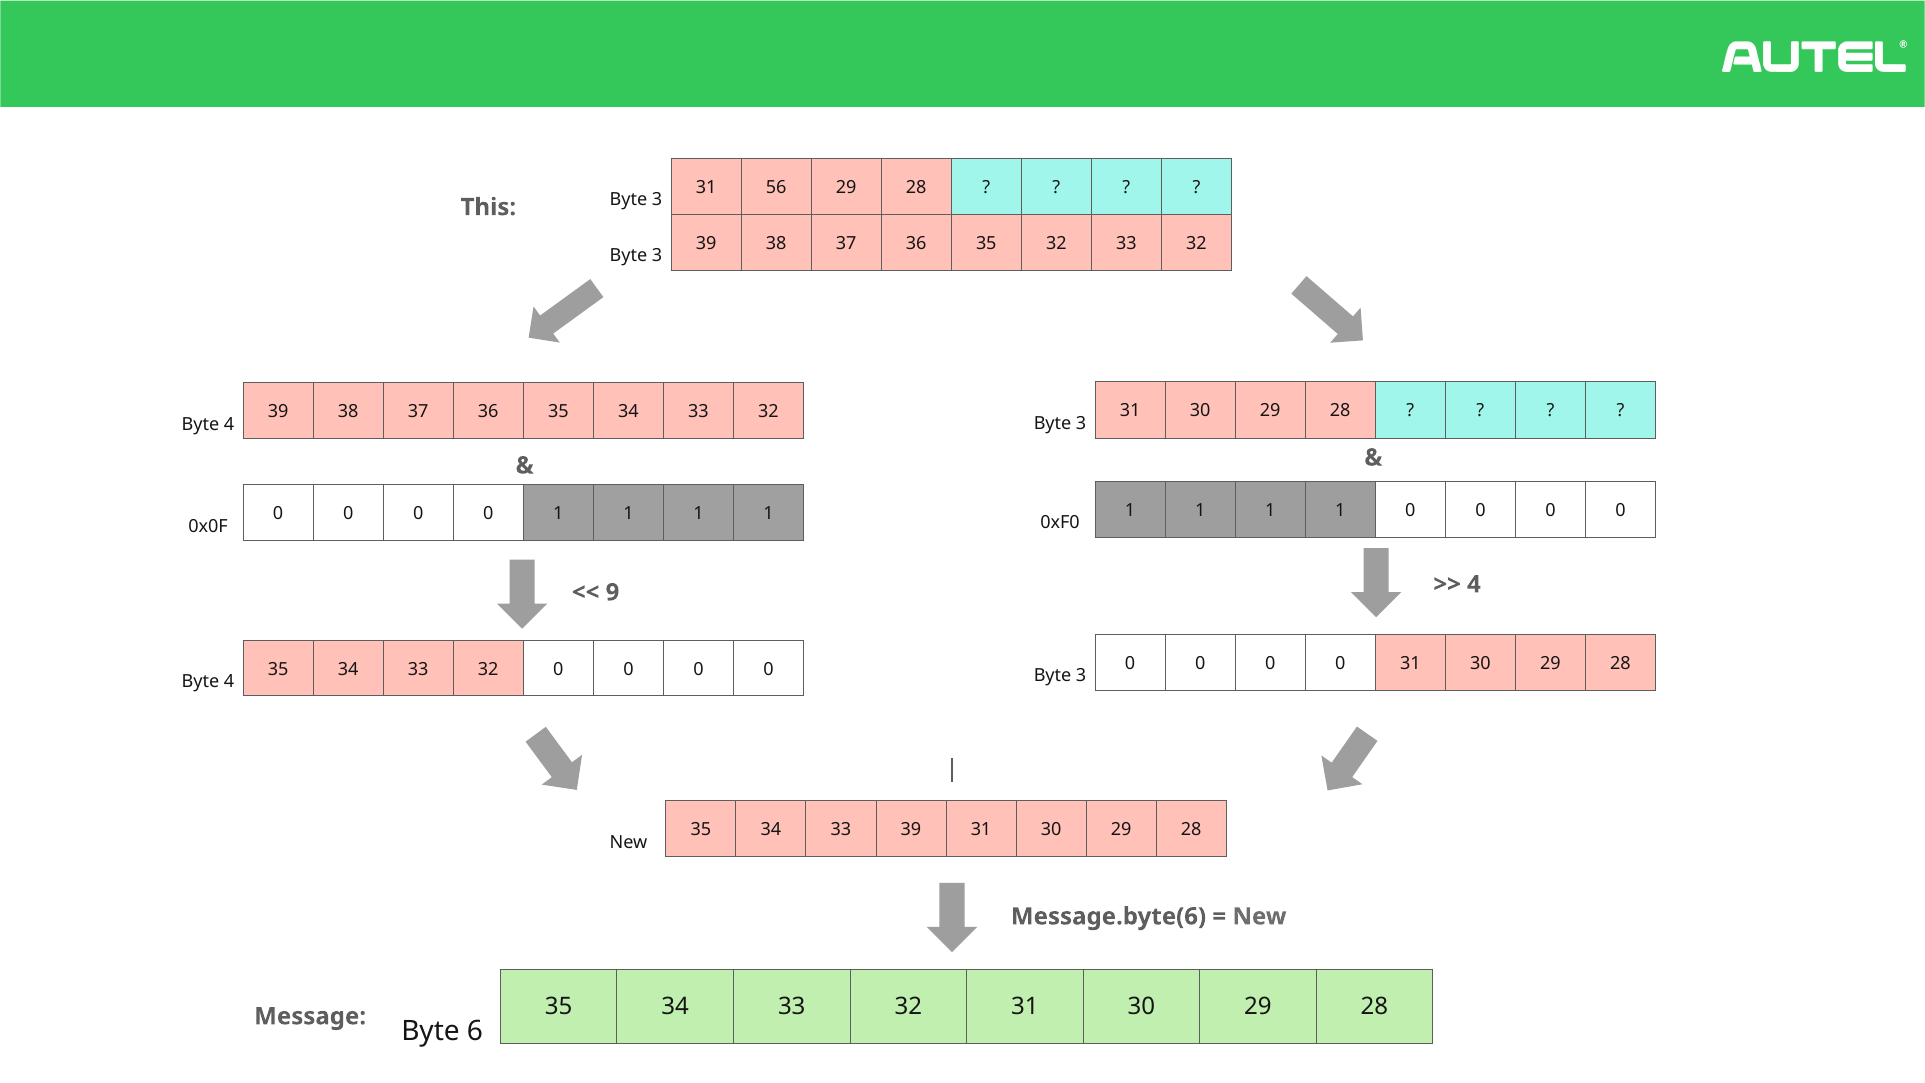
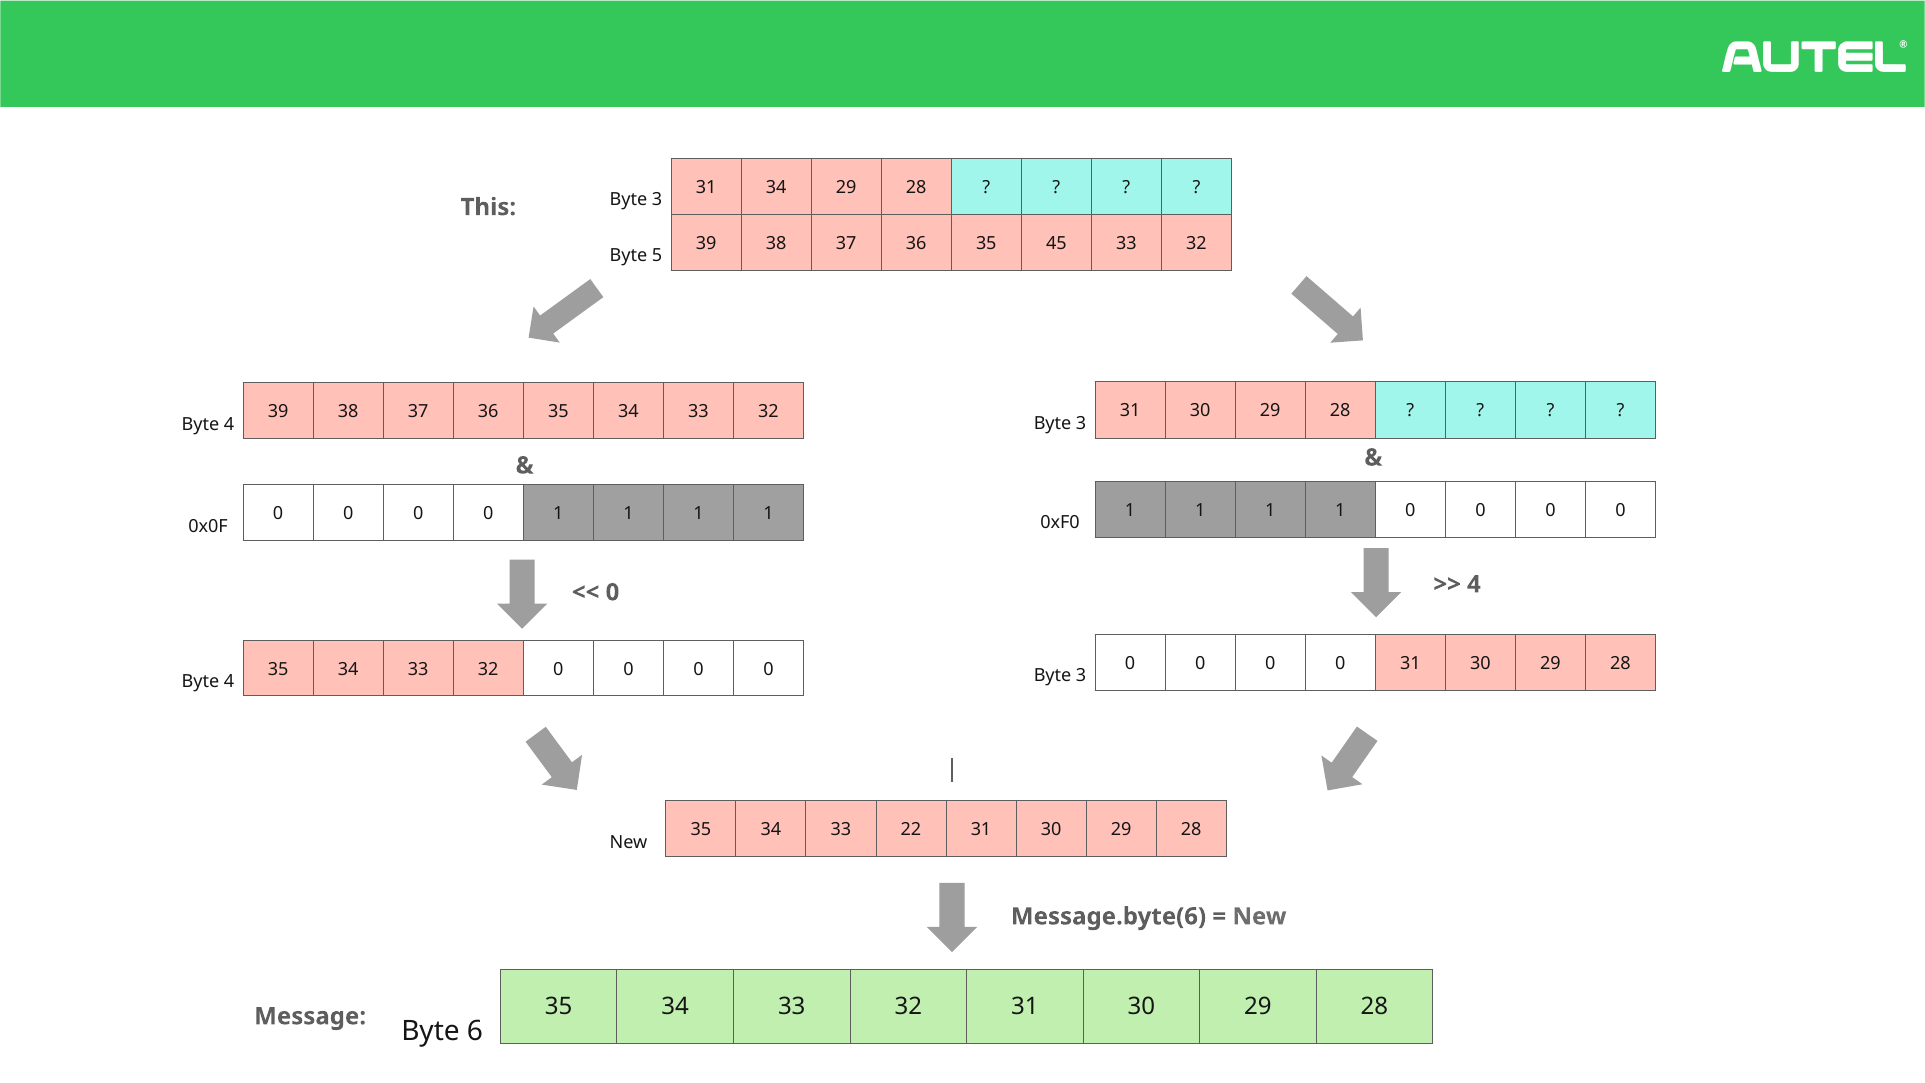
31 56: 56 -> 34 (776, 187)
35 32: 32 -> 45 (1056, 243)
3: 3 -> 5 (657, 256)
9: 9 -> 0 (612, 592)
33 39: 39 -> 22 (911, 830)
